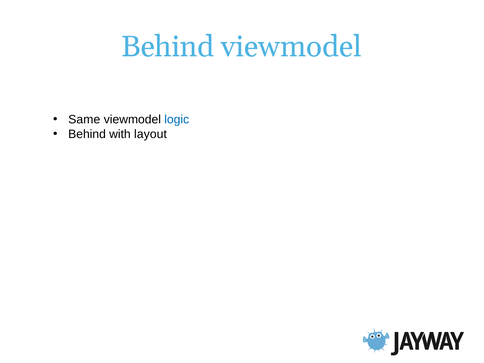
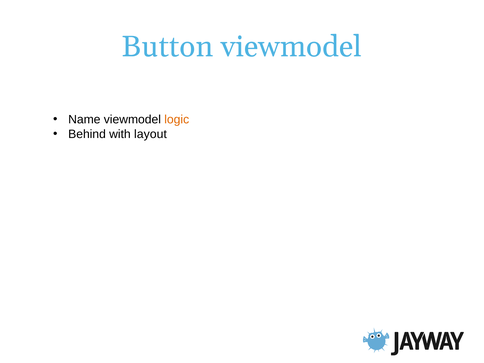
Behind: Behind -> Button (168, 47)
Same: Same -> Name (84, 120)
logic colour: blue -> orange (177, 120)
